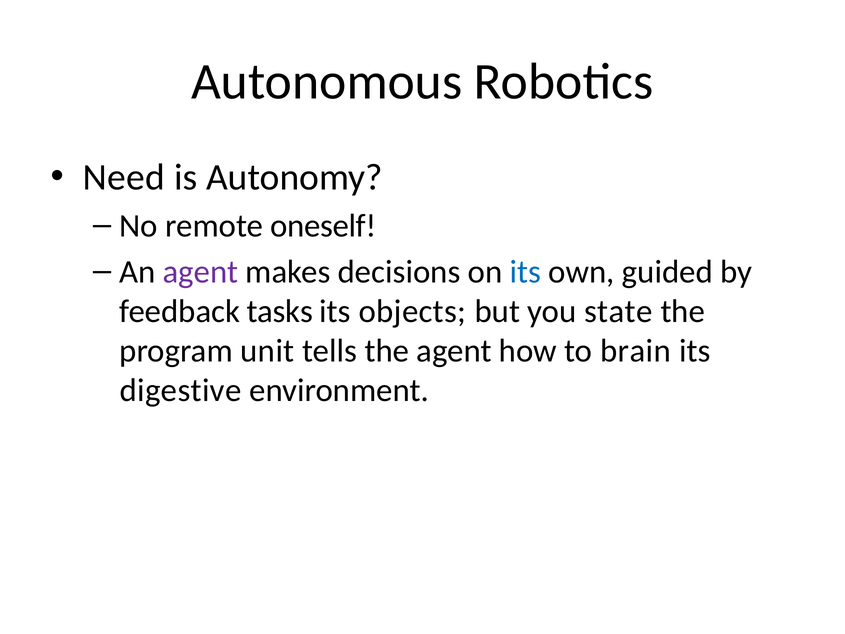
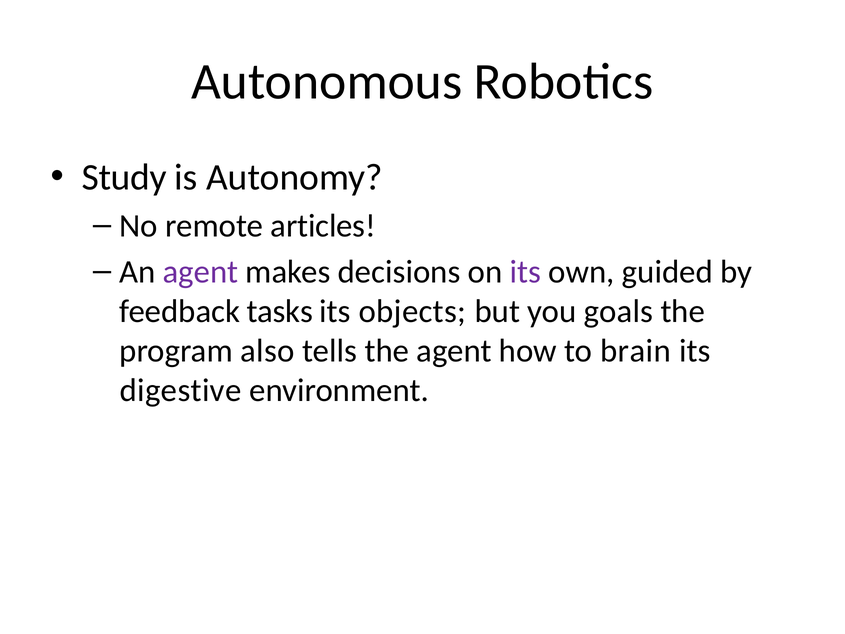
Need: Need -> Study (124, 177)
oneself: oneself -> articles (323, 226)
its colour: blue -> purple (525, 272)
state: state -> goals (618, 311)
unit: unit -> also (267, 351)
